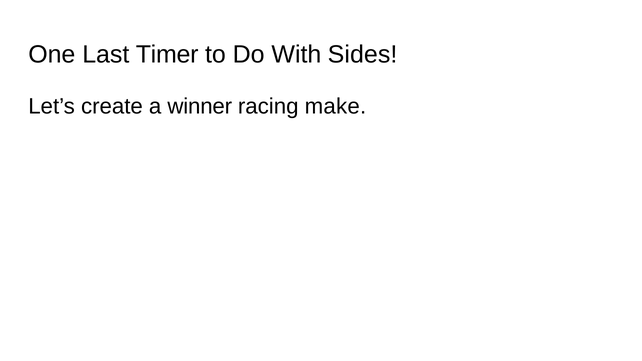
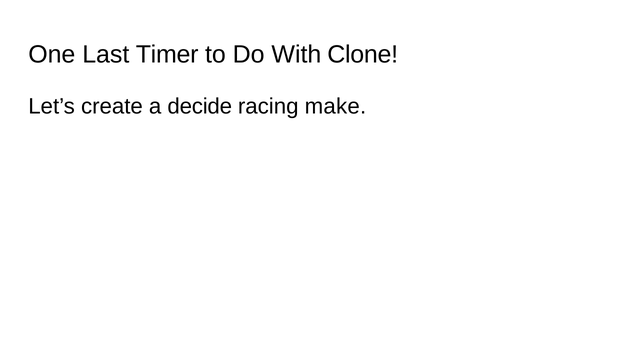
Sides: Sides -> Clone (363, 54)
winner: winner -> decide (200, 106)
